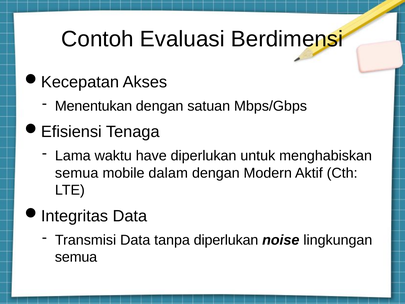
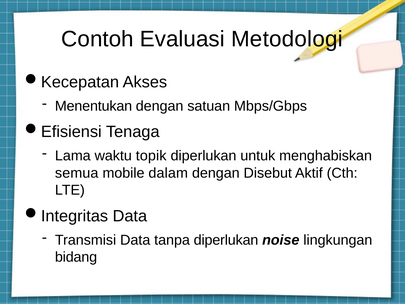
Berdimensi: Berdimensi -> Metodologi (287, 39)
have: have -> topik (151, 156)
Modern: Modern -> Disebut (268, 173)
semua: semua -> bidang (76, 257)
